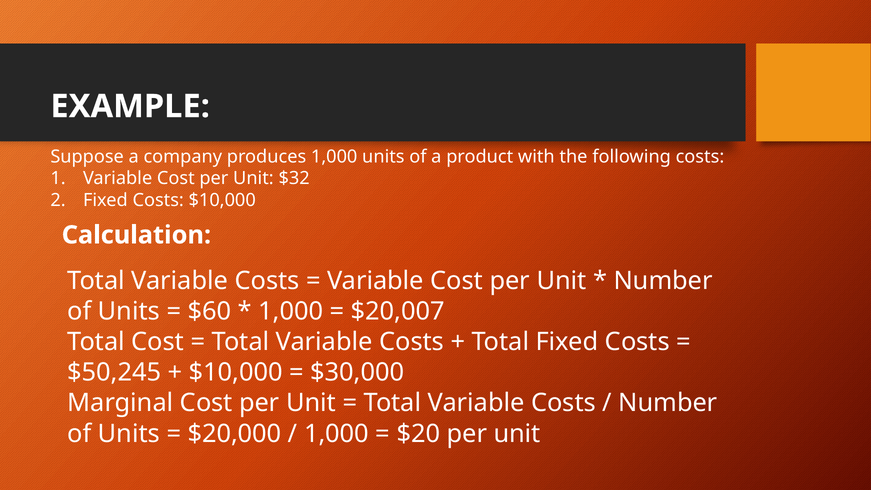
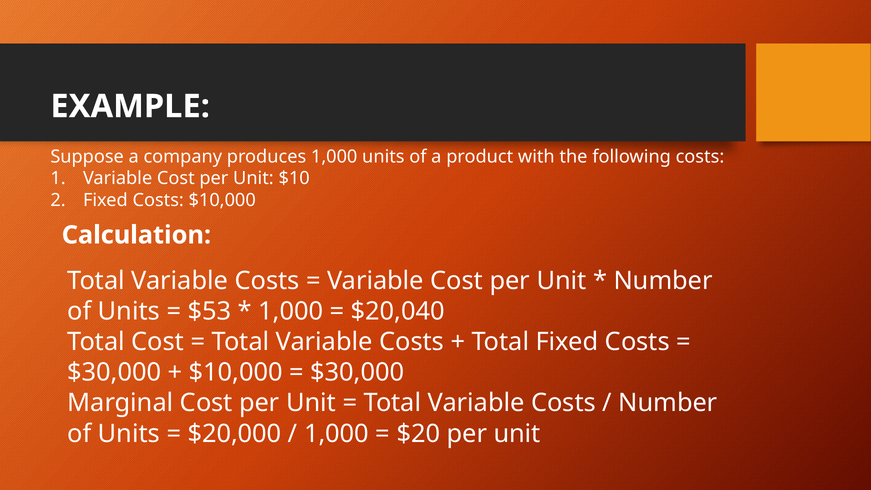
$32: $32 -> $10 (294, 178)
$60: $60 -> $53 (209, 312)
$20,007: $20,007 -> $20,040 (398, 312)
$50,245: $50,245 -> $30,000 (114, 373)
